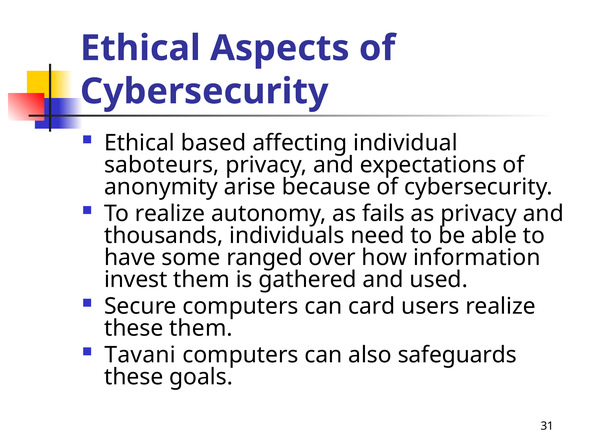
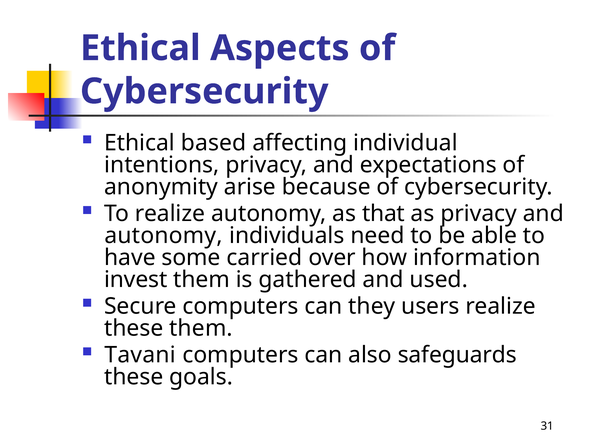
saboteurs: saboteurs -> intentions (162, 165)
fails: fails -> that (383, 214)
thousands: thousands -> autonomy (164, 236)
ranged: ranged -> carried (264, 258)
card: card -> they (372, 306)
